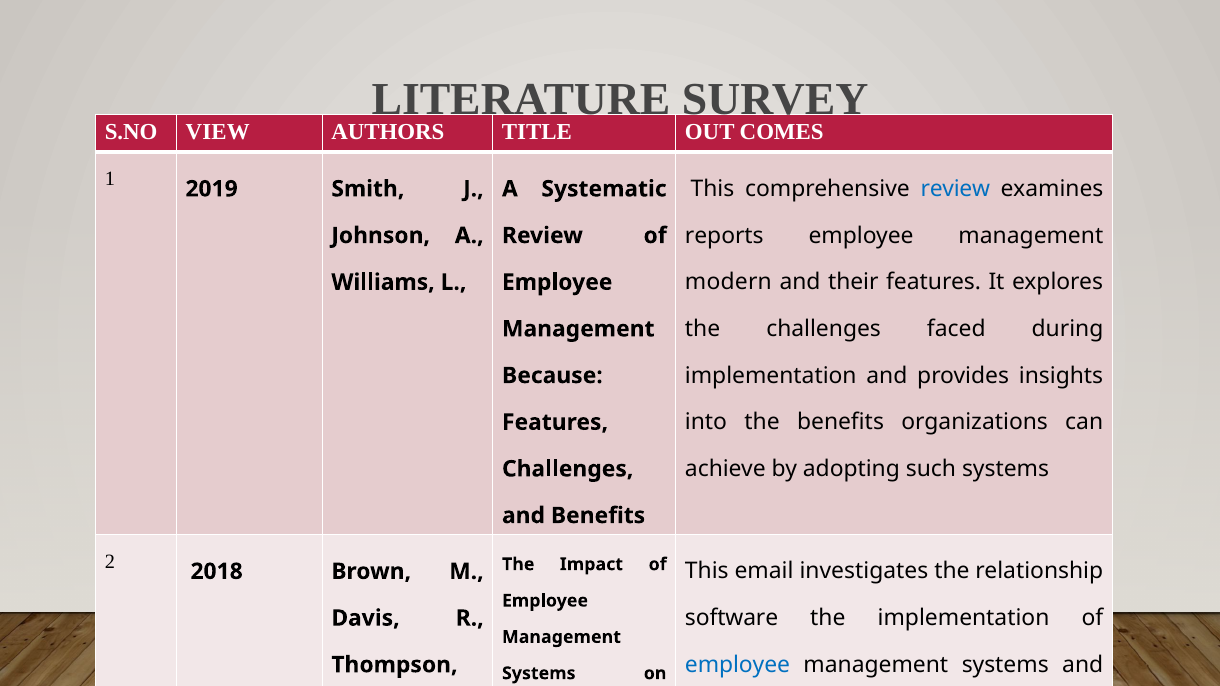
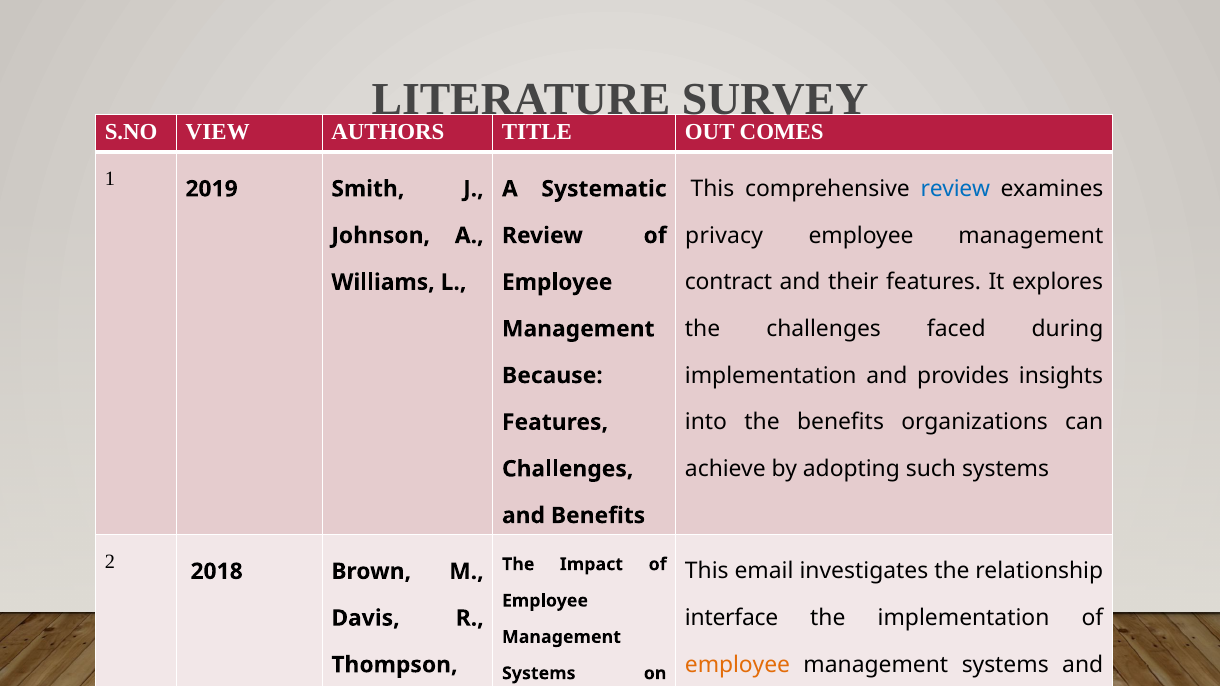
reports: reports -> privacy (724, 236)
modern: modern -> contract (729, 282)
software: software -> interface (732, 618)
employee colour: blue -> orange (738, 665)
